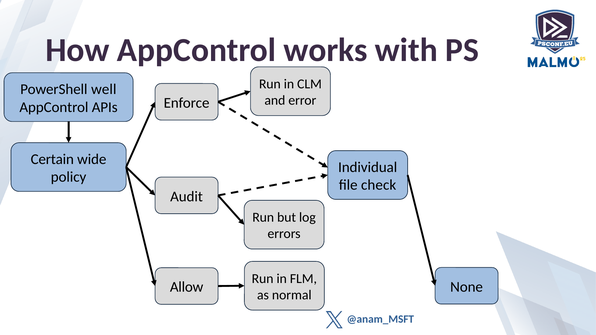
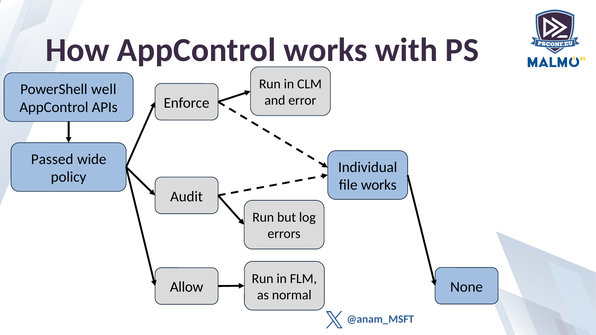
Certain: Certain -> Passed (52, 159)
file check: check -> works (379, 185)
